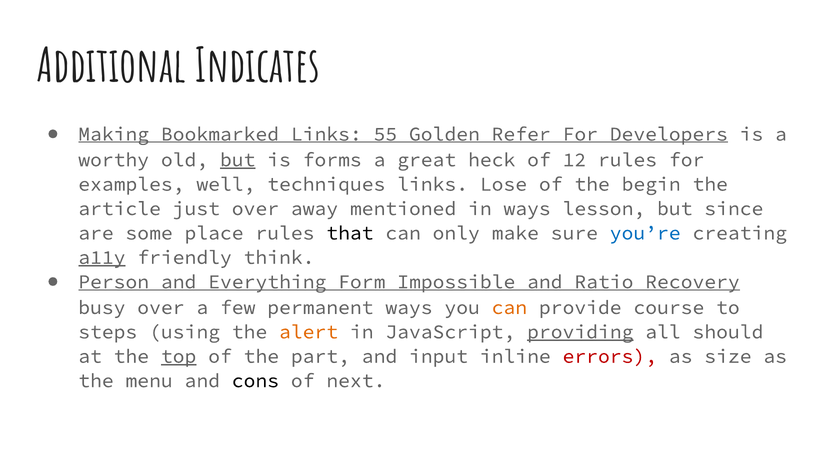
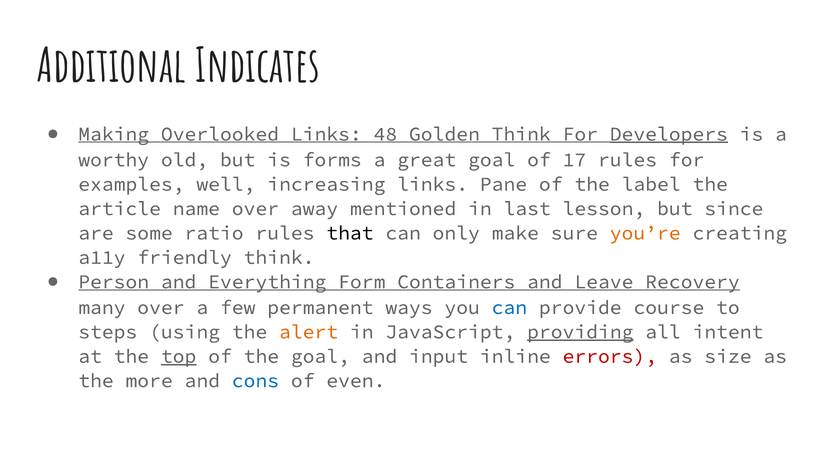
Bookmarked: Bookmarked -> Overlooked (220, 134)
55: 55 -> 48 (385, 134)
Golden Refer: Refer -> Think (521, 134)
Developers underline: none -> present (669, 134)
but underline: present -> none (238, 160)
great heck: heck -> goal (492, 160)
12: 12 -> 17 (574, 160)
techniques: techniques -> increasing (326, 184)
Lose: Lose -> Pane (503, 184)
begin: begin -> label (651, 184)
just: just -> name (196, 209)
in ways: ways -> last (527, 209)
place: place -> ratio (214, 233)
you’re colour: blue -> orange (645, 233)
a11y underline: present -> none (102, 257)
Impossible: Impossible -> Containers (456, 282)
Ratio: Ratio -> Leave (604, 282)
busy: busy -> many (102, 307)
can colour: orange -> blue (509, 307)
should: should -> intent (728, 332)
the part: part -> goal (320, 356)
menu: menu -> more (149, 381)
cons colour: black -> blue (255, 381)
next: next -> even (356, 381)
